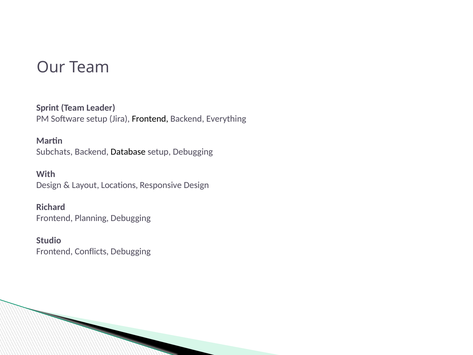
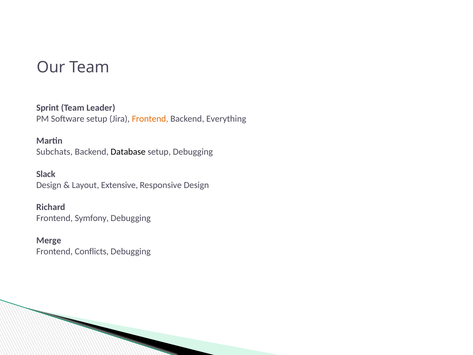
Frontend colour: black -> orange (150, 119)
With: With -> Slack (46, 174)
Locations: Locations -> Extensive (119, 185)
Planning: Planning -> Symfony (92, 218)
Studio: Studio -> Merge (49, 240)
